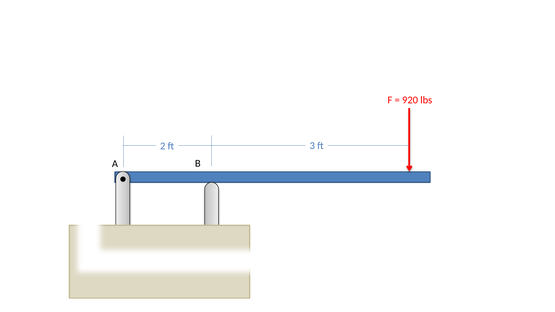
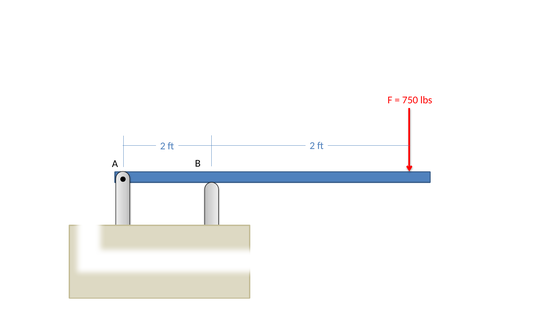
920: 920 -> 750 (410, 100)
ft 3: 3 -> 2 (312, 146)
